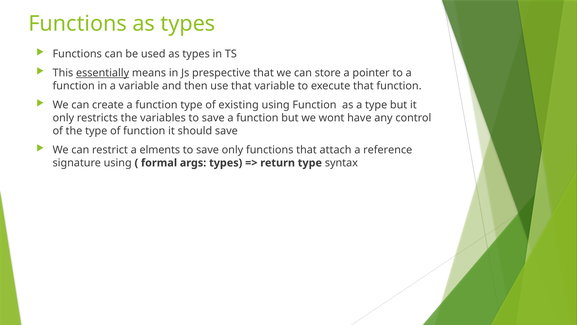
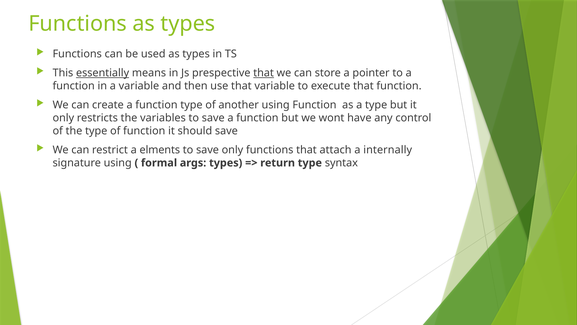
that underline: none -> present (264, 73)
existing: existing -> another (239, 105)
reference: reference -> internally (388, 150)
